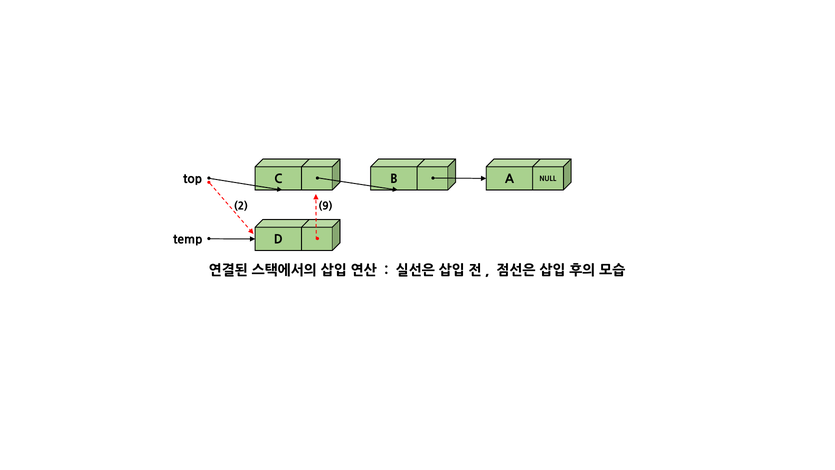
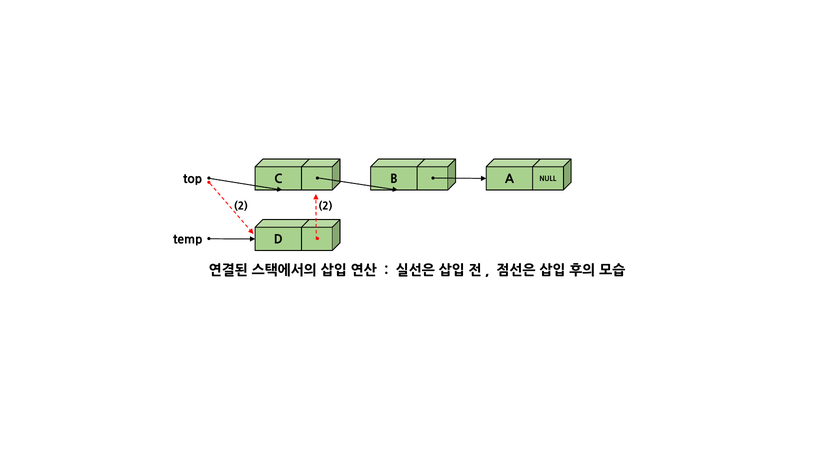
2 9: 9 -> 2 (326, 206)
